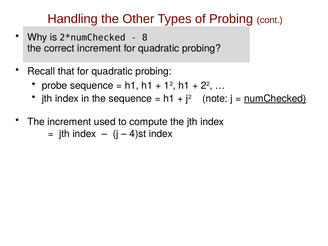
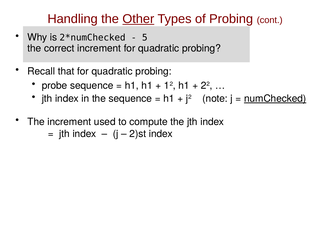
Other underline: none -> present (138, 19)
8: 8 -> 5 (145, 38)
4)st: 4)st -> 2)st (138, 134)
